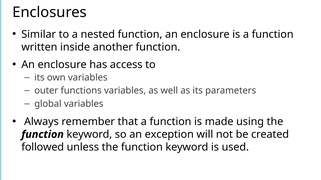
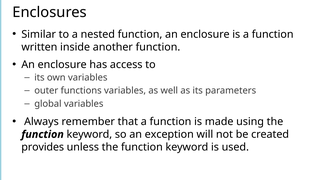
followed: followed -> provides (43, 148)
